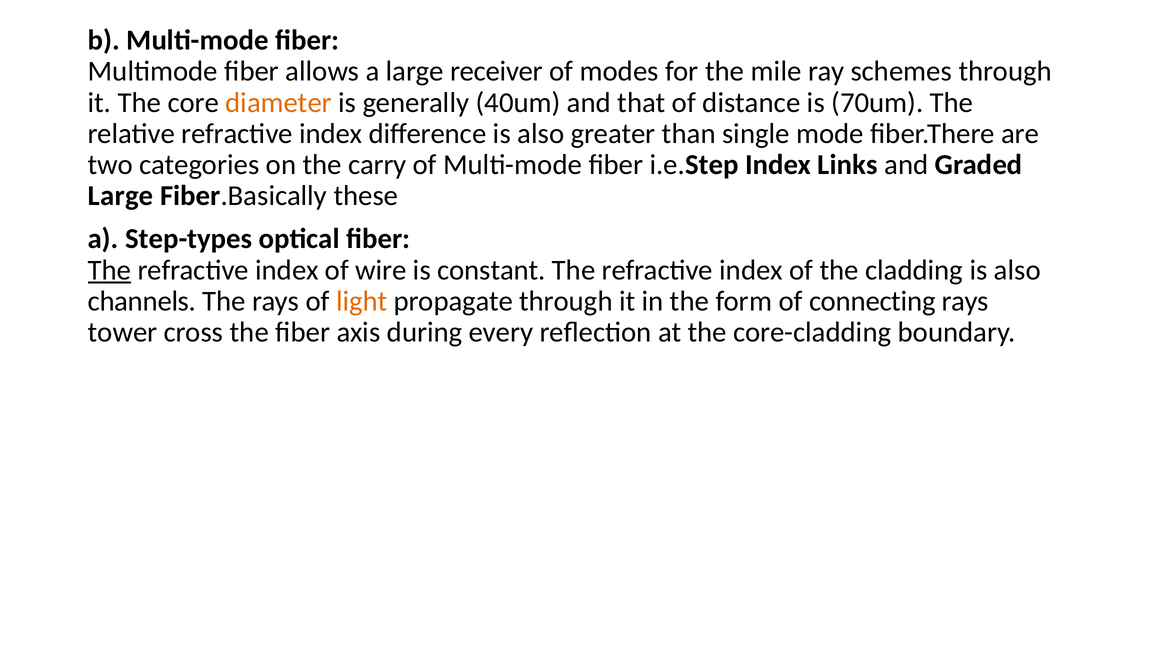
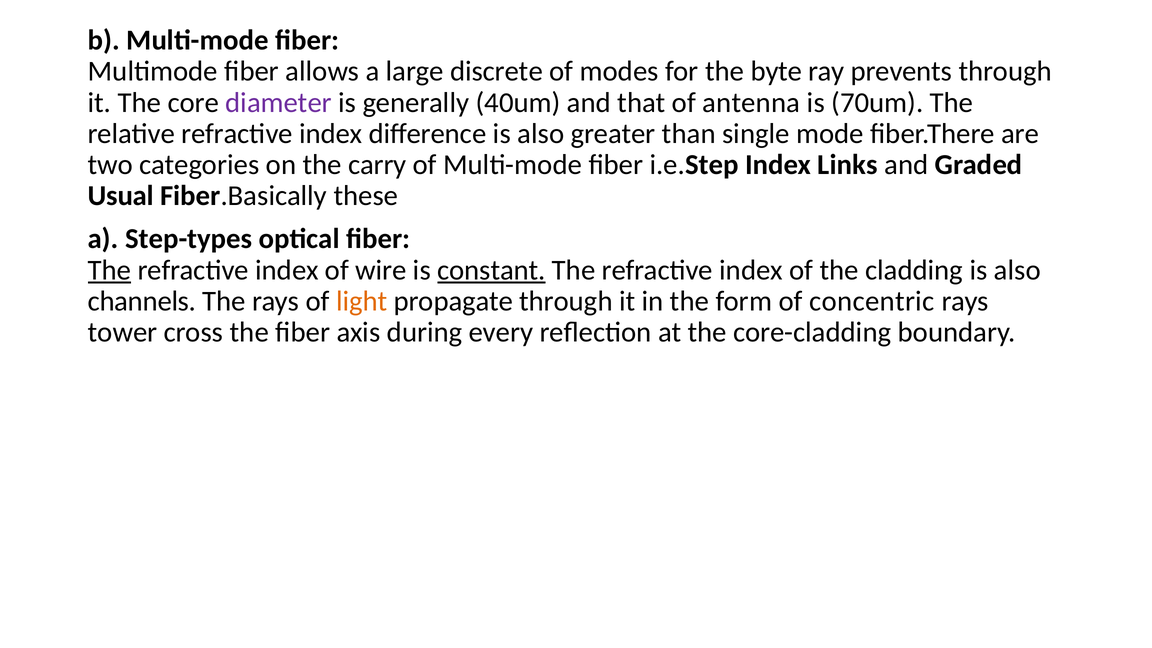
receiver: receiver -> discrete (496, 71)
mile: mile -> byte (776, 71)
schemes: schemes -> prevents (901, 71)
diameter colour: orange -> purple (279, 103)
distance: distance -> antenna (751, 103)
Large: Large -> Usual (121, 196)
constant underline: none -> present (491, 270)
connecting: connecting -> concentric (872, 301)
